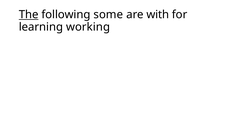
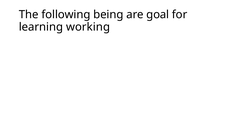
The underline: present -> none (29, 15)
some: some -> being (108, 15)
with: with -> goal (158, 15)
